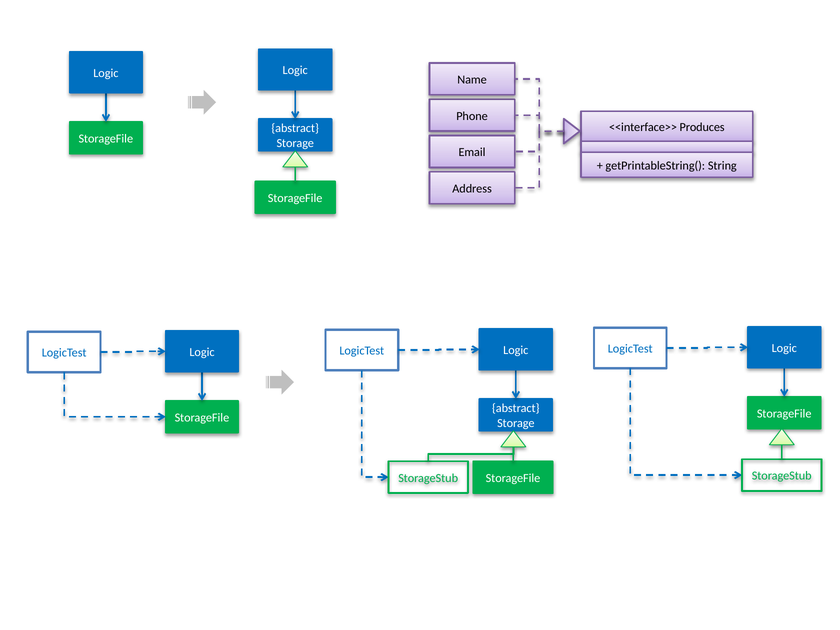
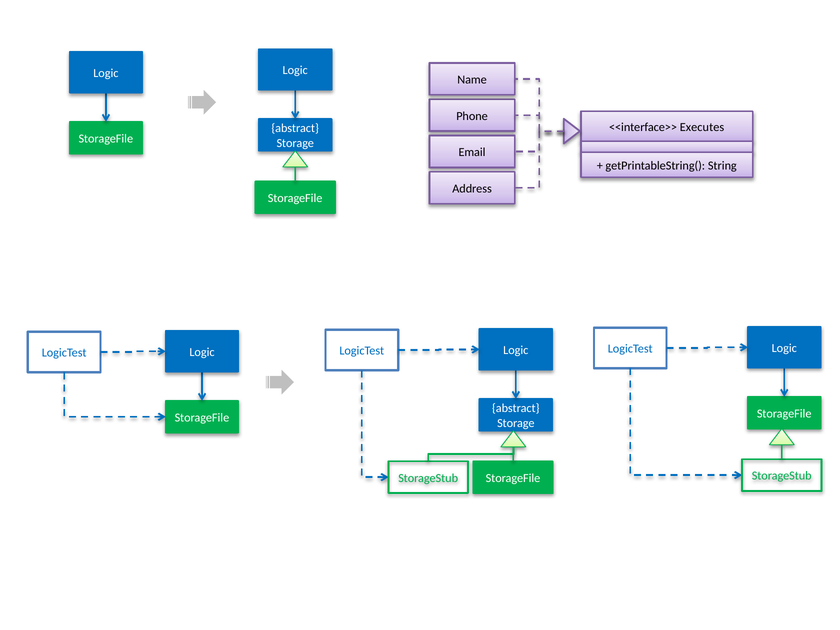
Produces: Produces -> Executes (702, 127)
